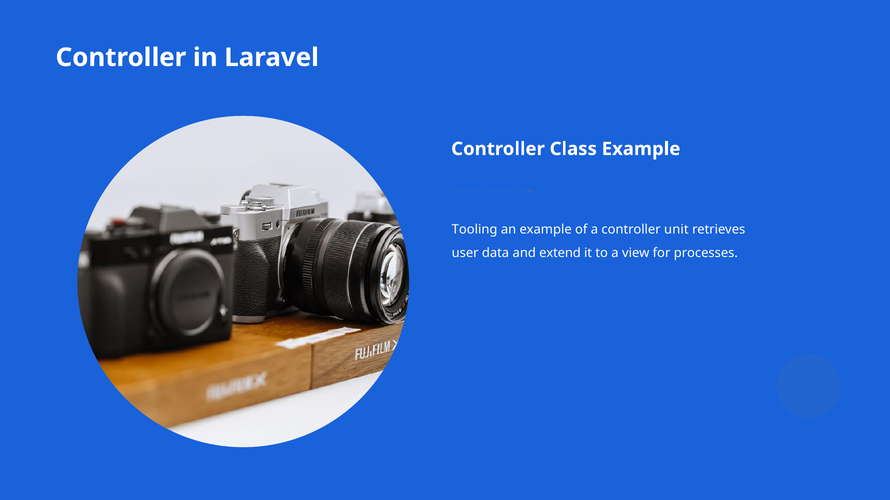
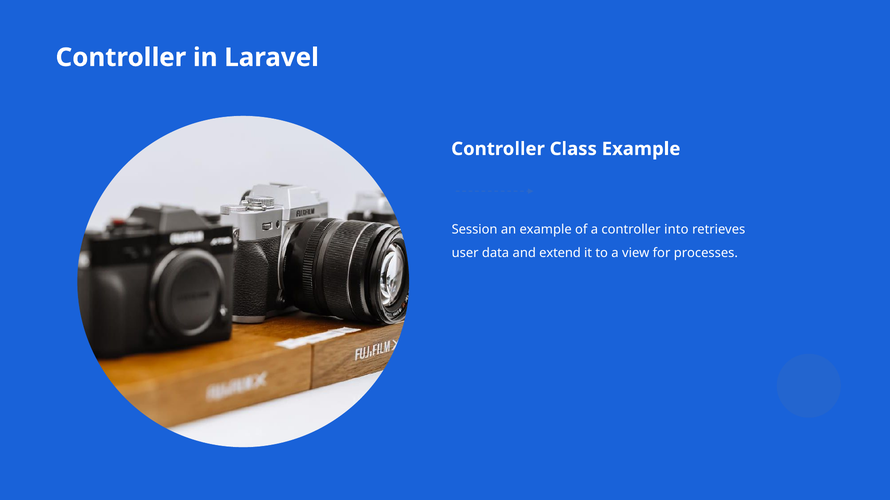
Tooling: Tooling -> Session (475, 230)
unit: unit -> into (676, 230)
